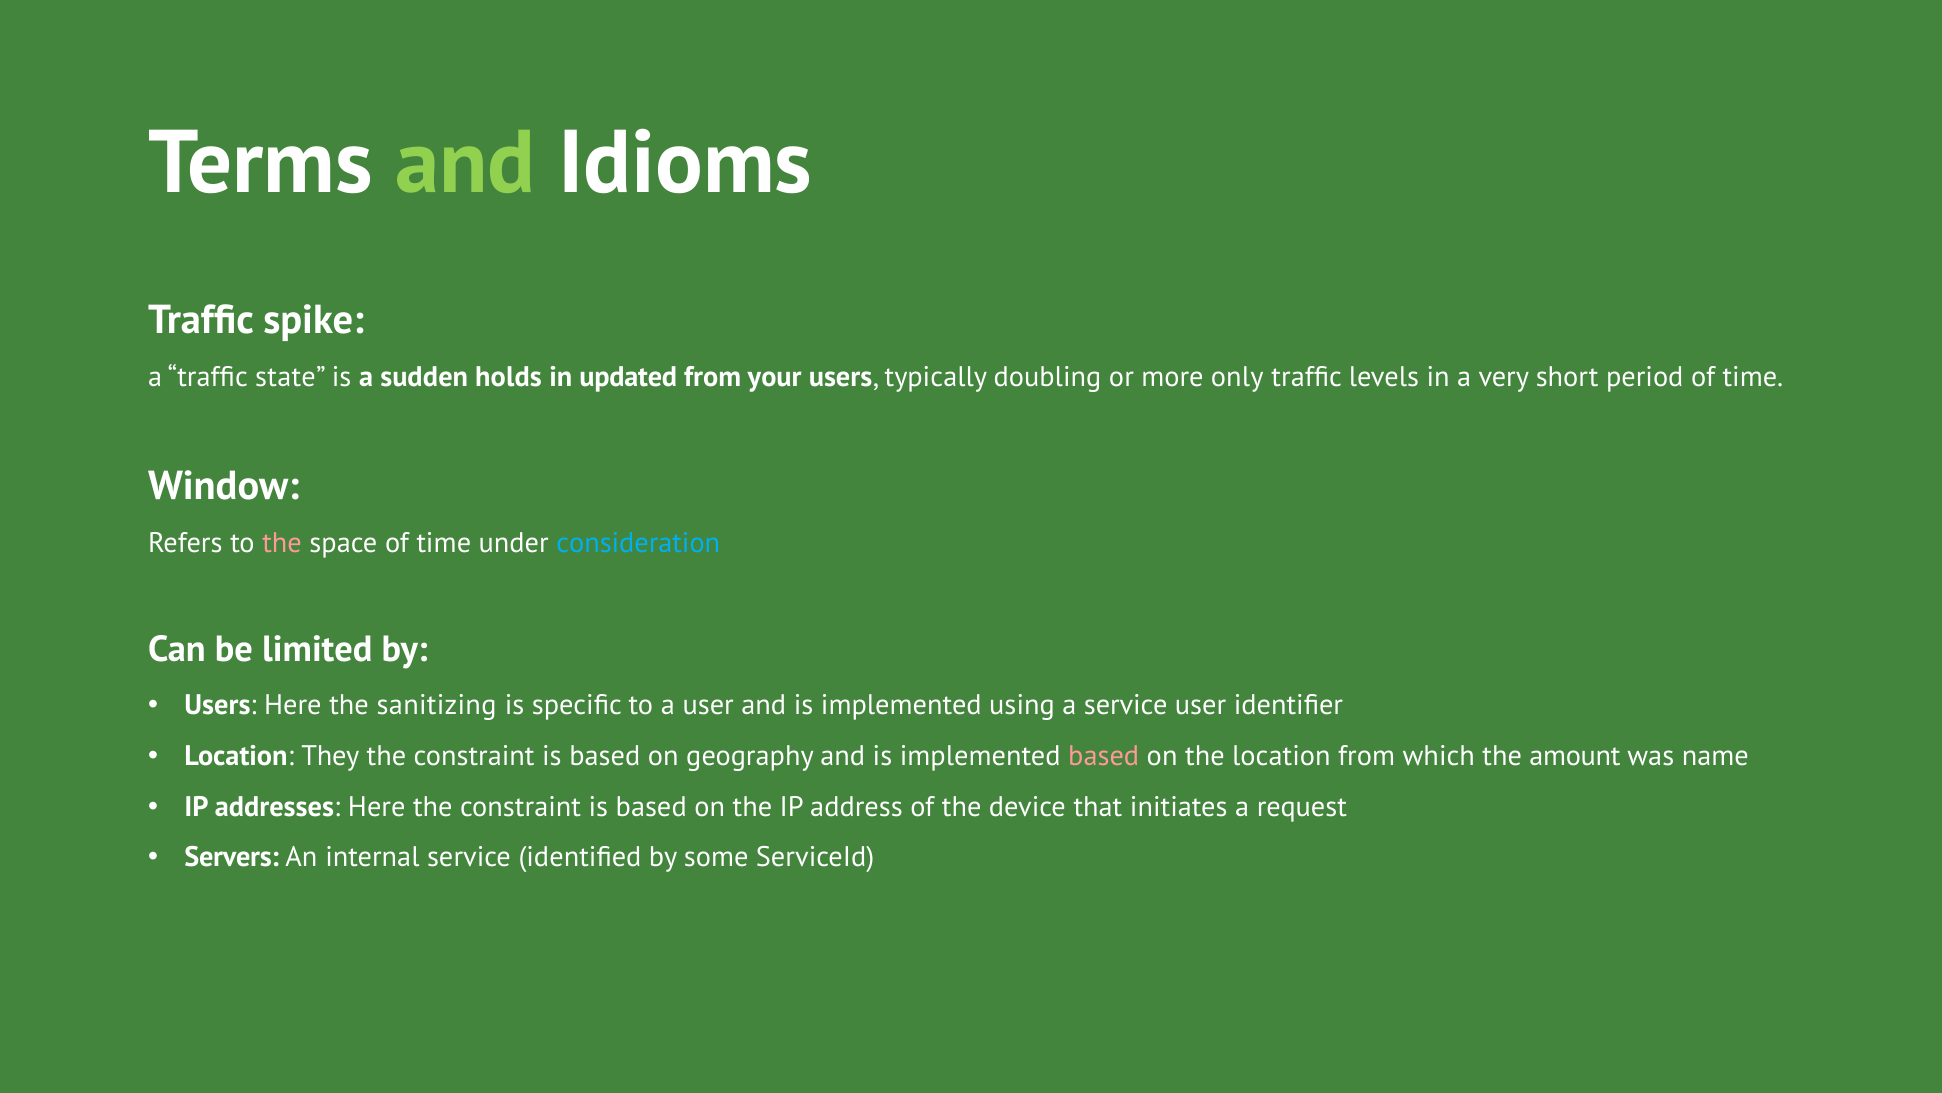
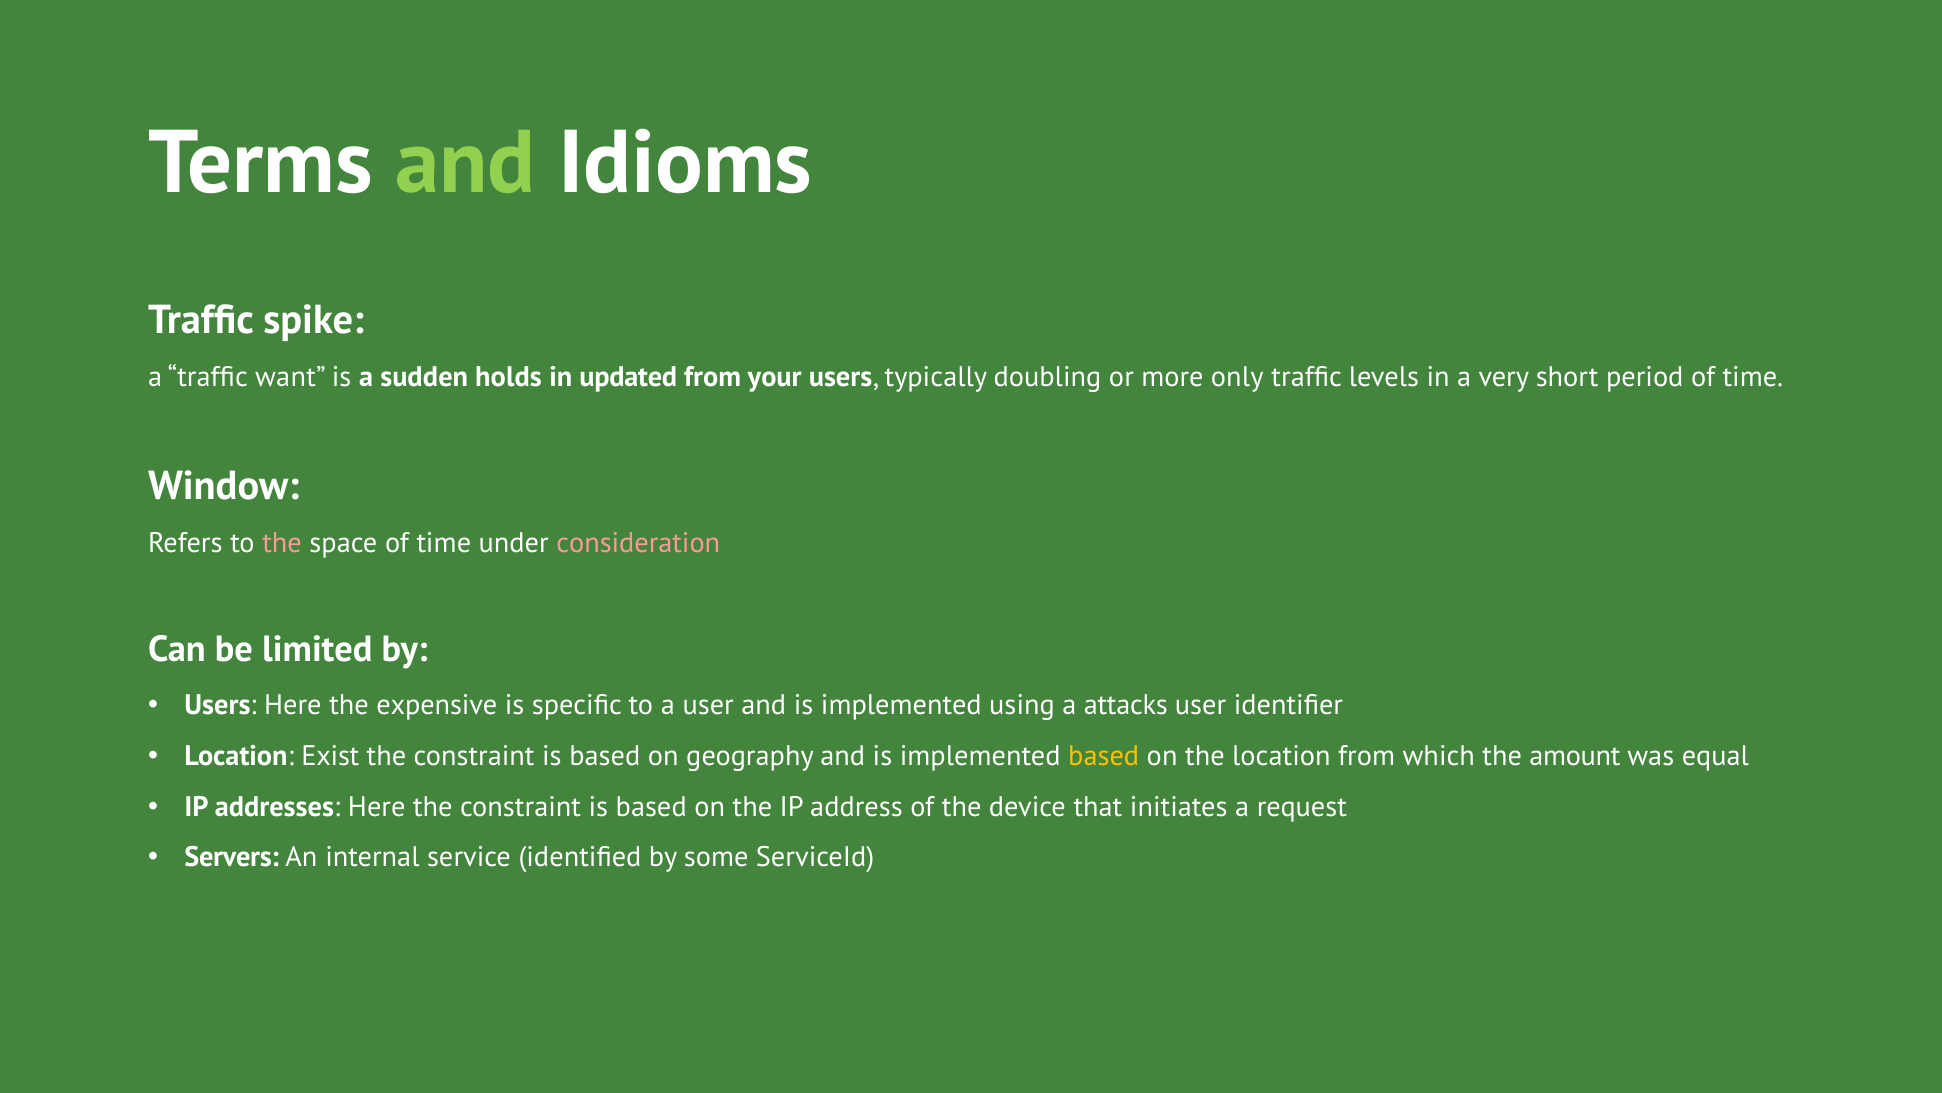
state: state -> want (290, 377)
consideration colour: light blue -> pink (638, 543)
sanitizing: sanitizing -> expensive (437, 704)
a service: service -> attacks (1126, 704)
They: They -> Exist (330, 755)
based colour: pink -> yellow (1104, 755)
name: name -> equal (1715, 755)
